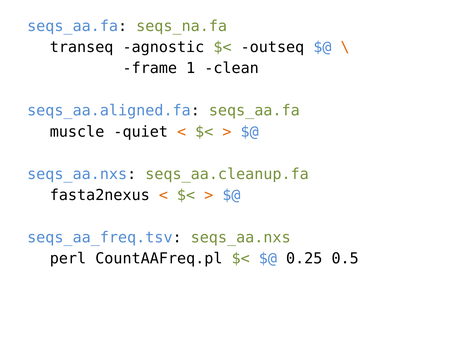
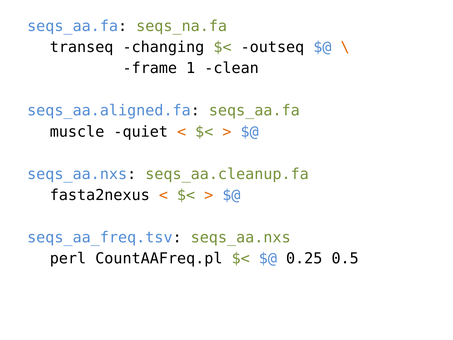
agnostic: agnostic -> changing (163, 47)
